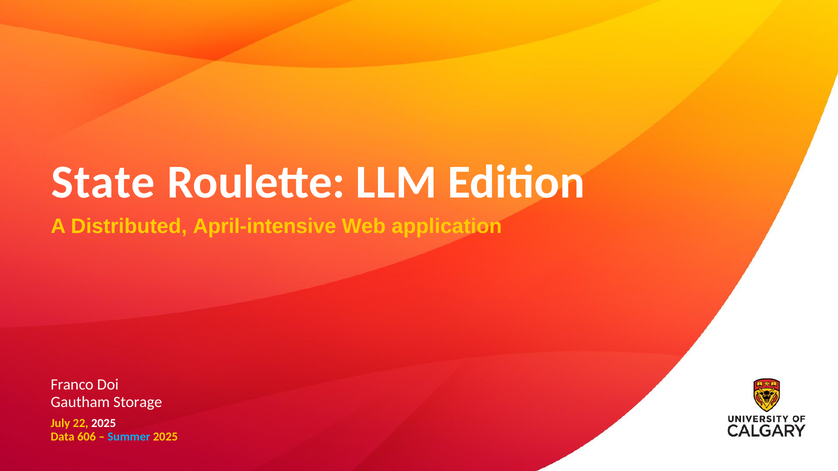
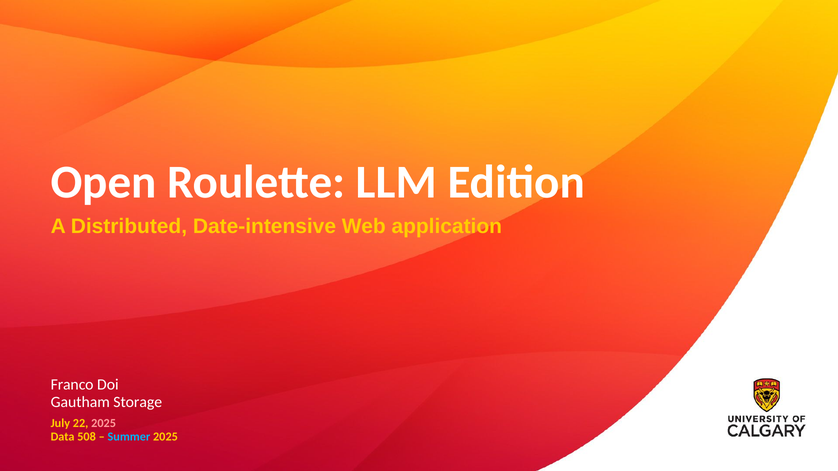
State: State -> Open (104, 183)
April-intensive: April-intensive -> Date-intensive (264, 226)
2025 colour: white -> pink (104, 424)
606: 606 -> 508 (87, 437)
